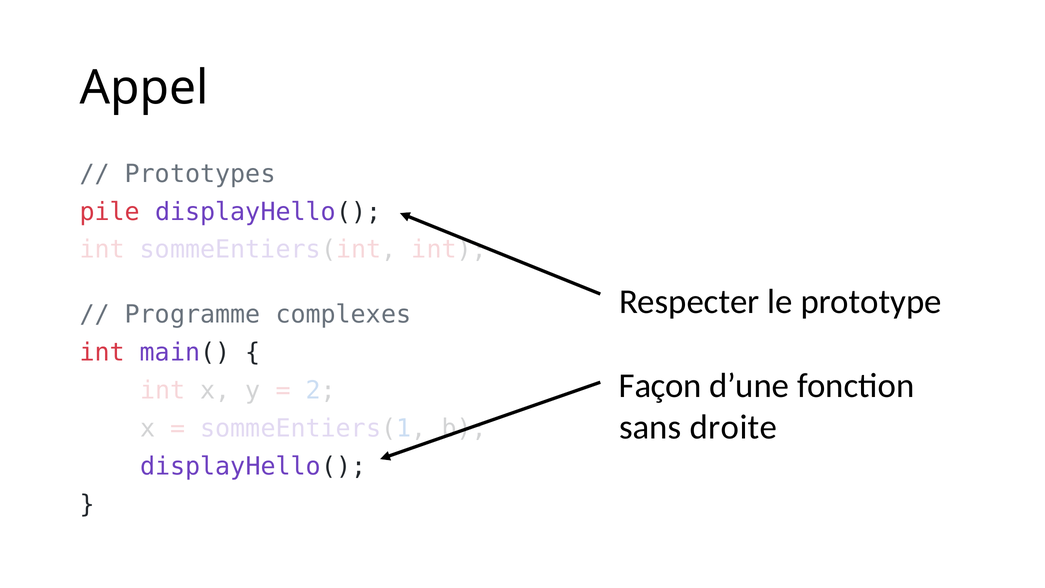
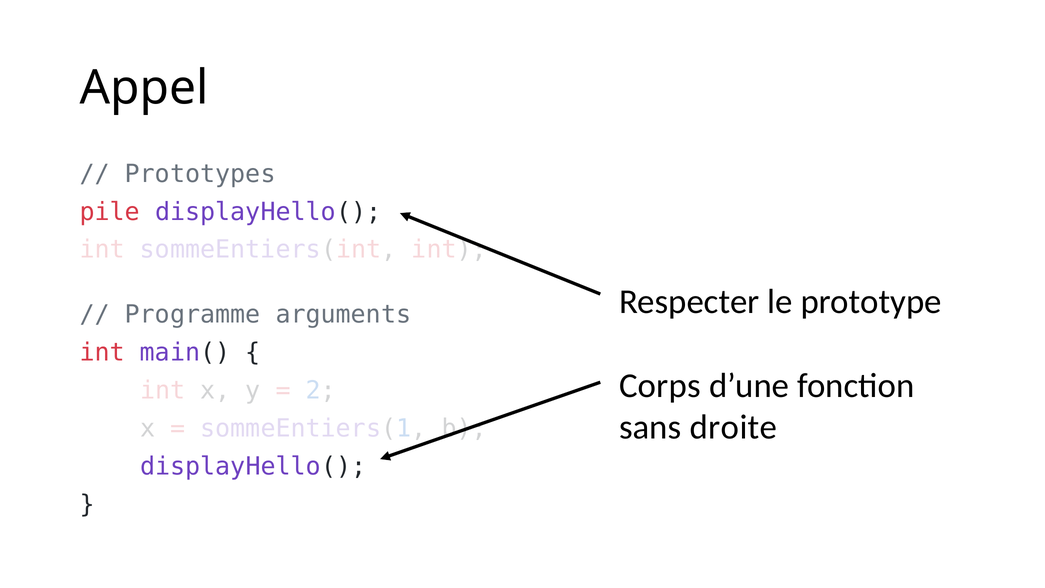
complexes: complexes -> arguments (343, 315)
Façon: Façon -> Corps (660, 385)
